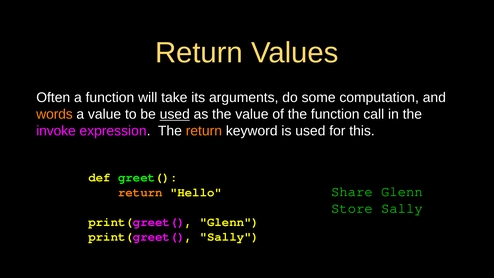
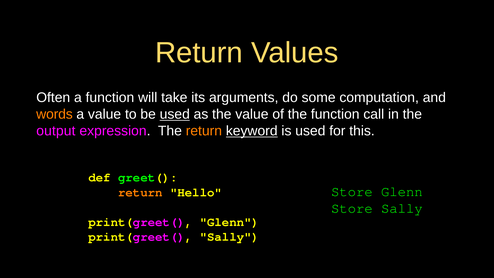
invoke: invoke -> output (56, 131)
keyword underline: none -> present (252, 131)
Share: Share -> Store (352, 191)
